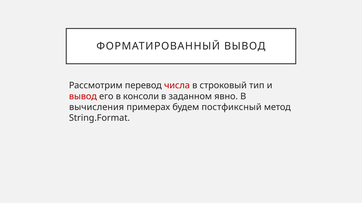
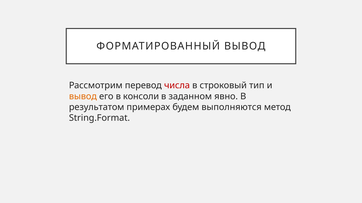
вывод colour: red -> orange (83, 97)
вычисления: вычисления -> результатом (97, 107)
постфиксный: постфиксный -> выполняются (232, 107)
